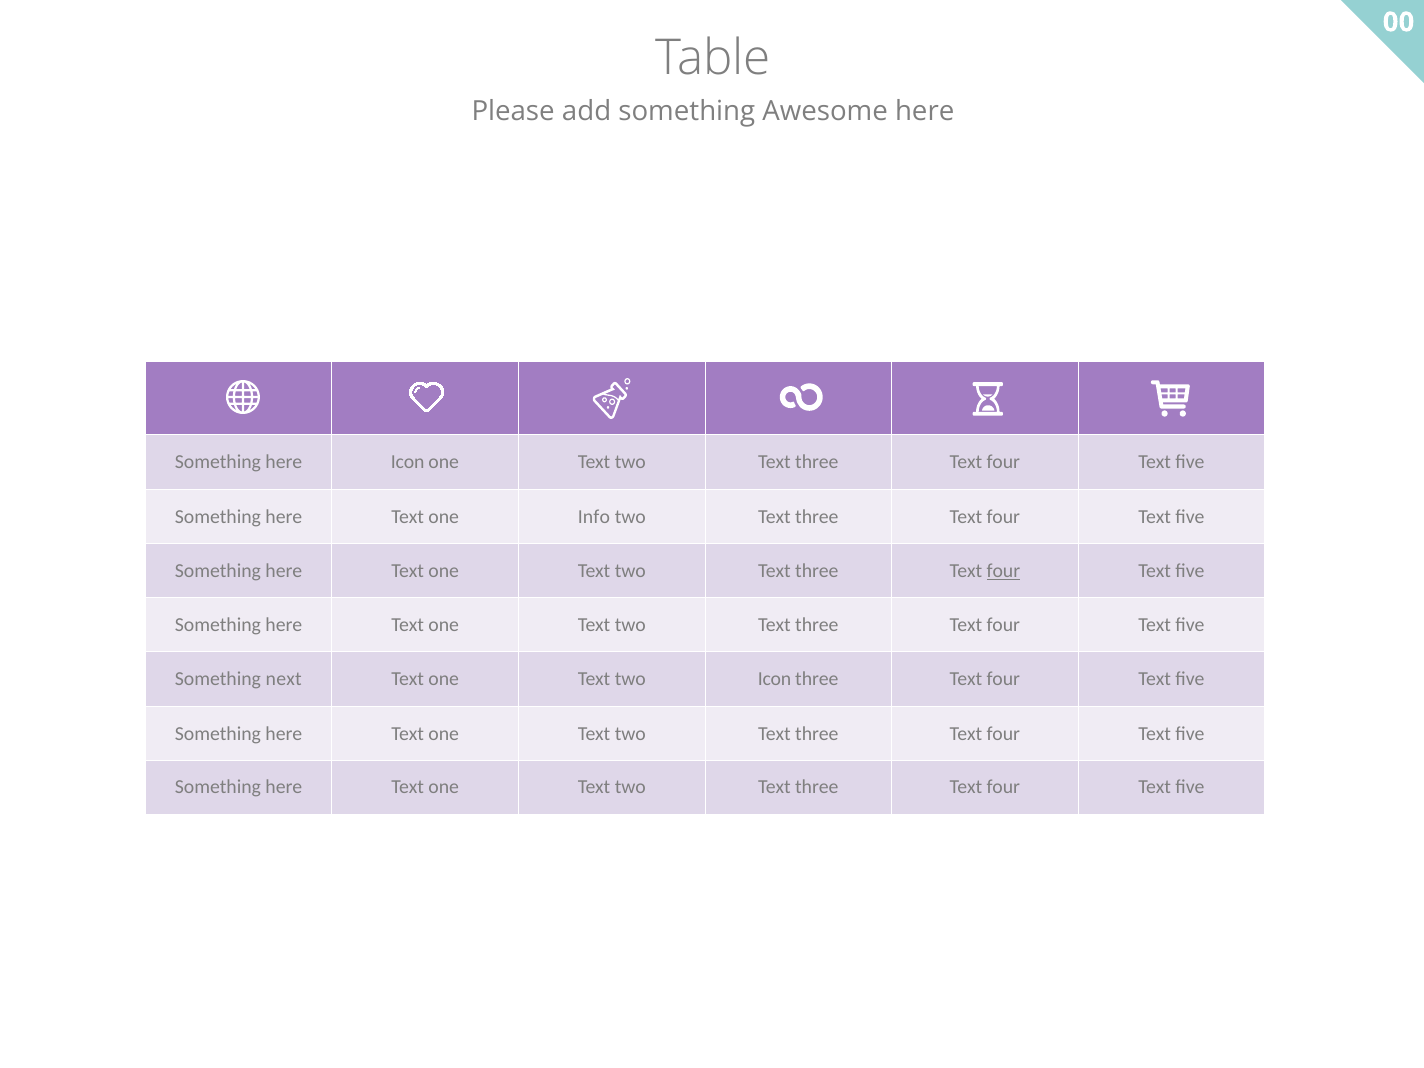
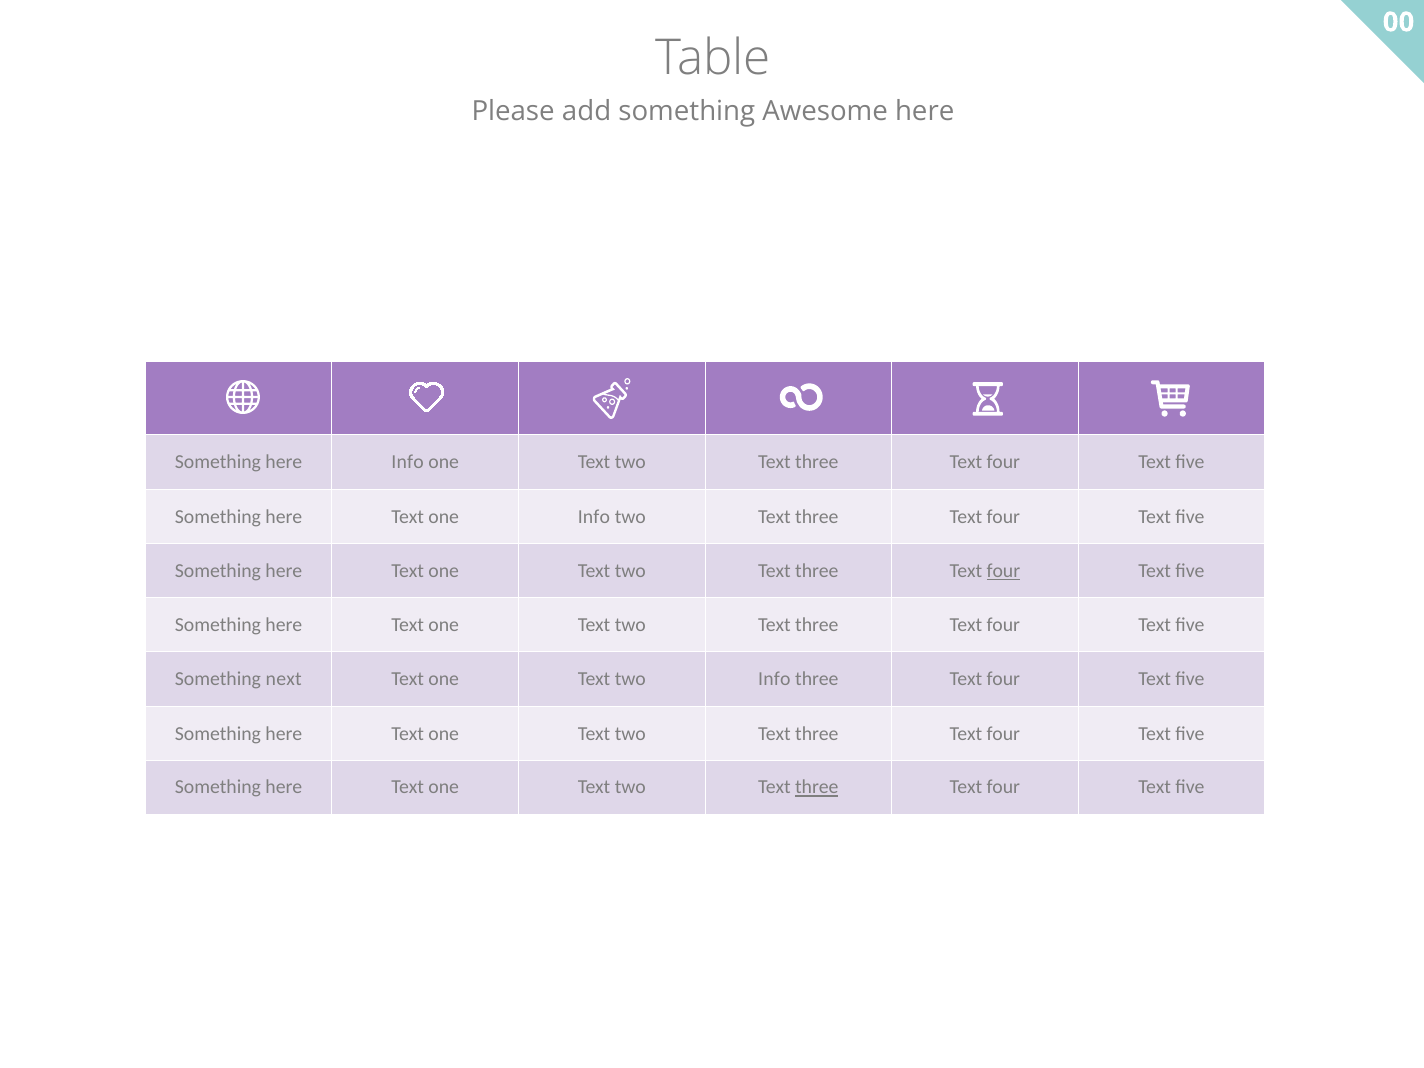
here Icon: Icon -> Info (408, 462)
two Icon: Icon -> Info (774, 679)
three underline: none -> present (817, 787)
